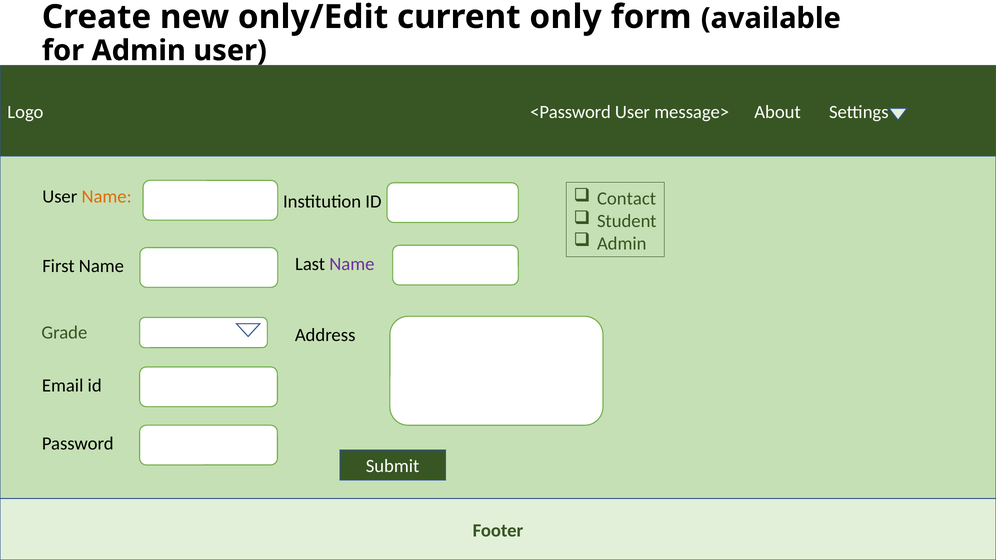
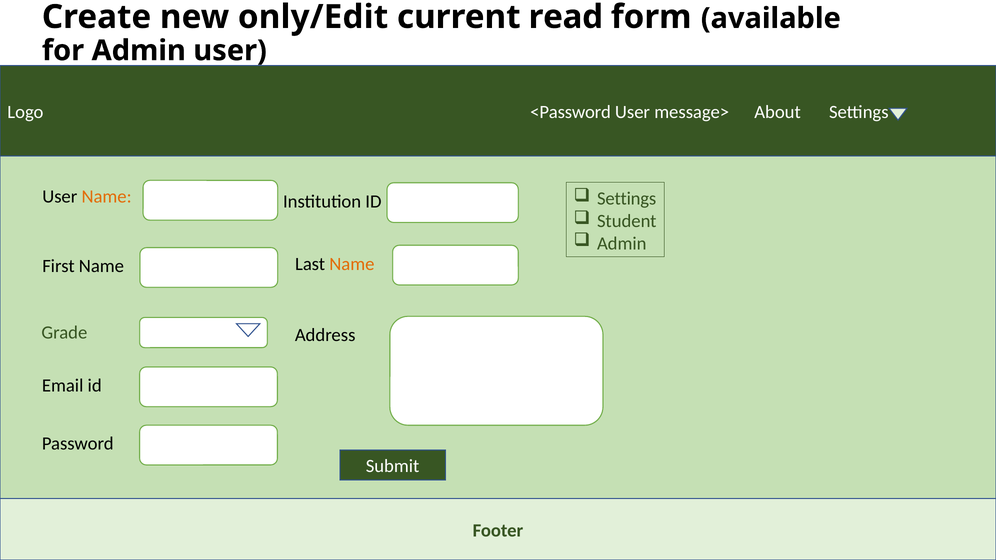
only: only -> read (566, 17)
Contact: Contact -> Settings (627, 199)
Name colour: purple -> orange (352, 264)
